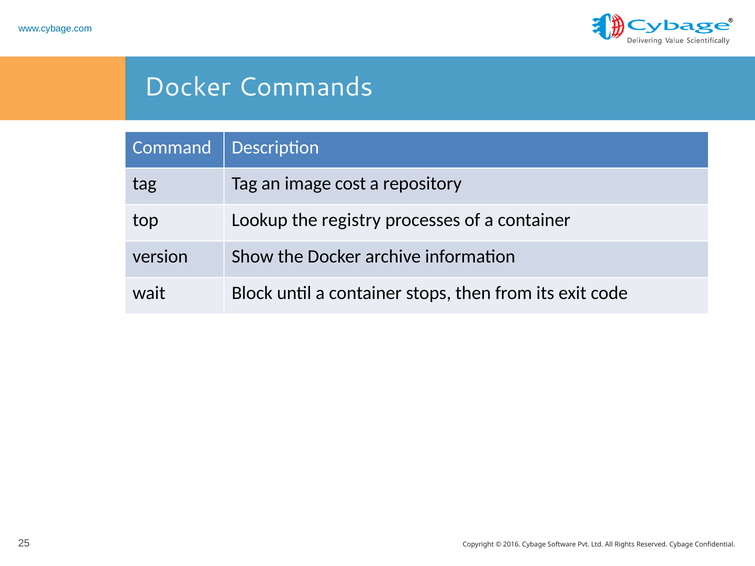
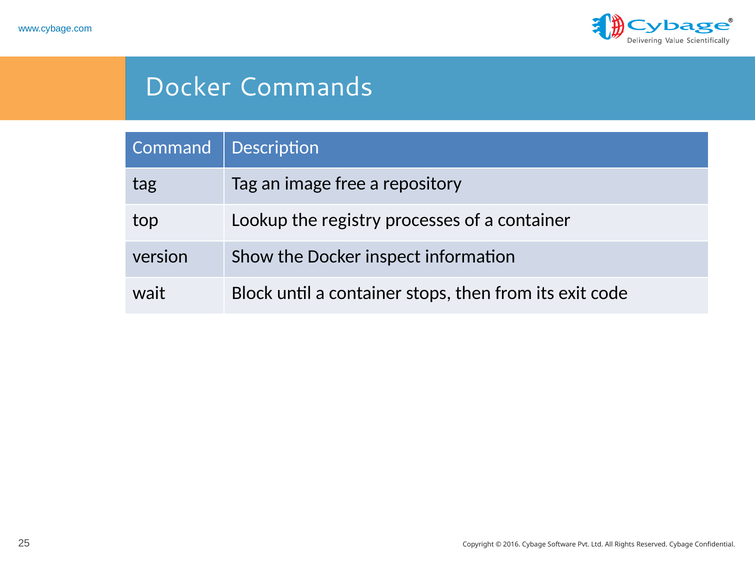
cost: cost -> free (351, 184)
archive: archive -> inspect (393, 257)
